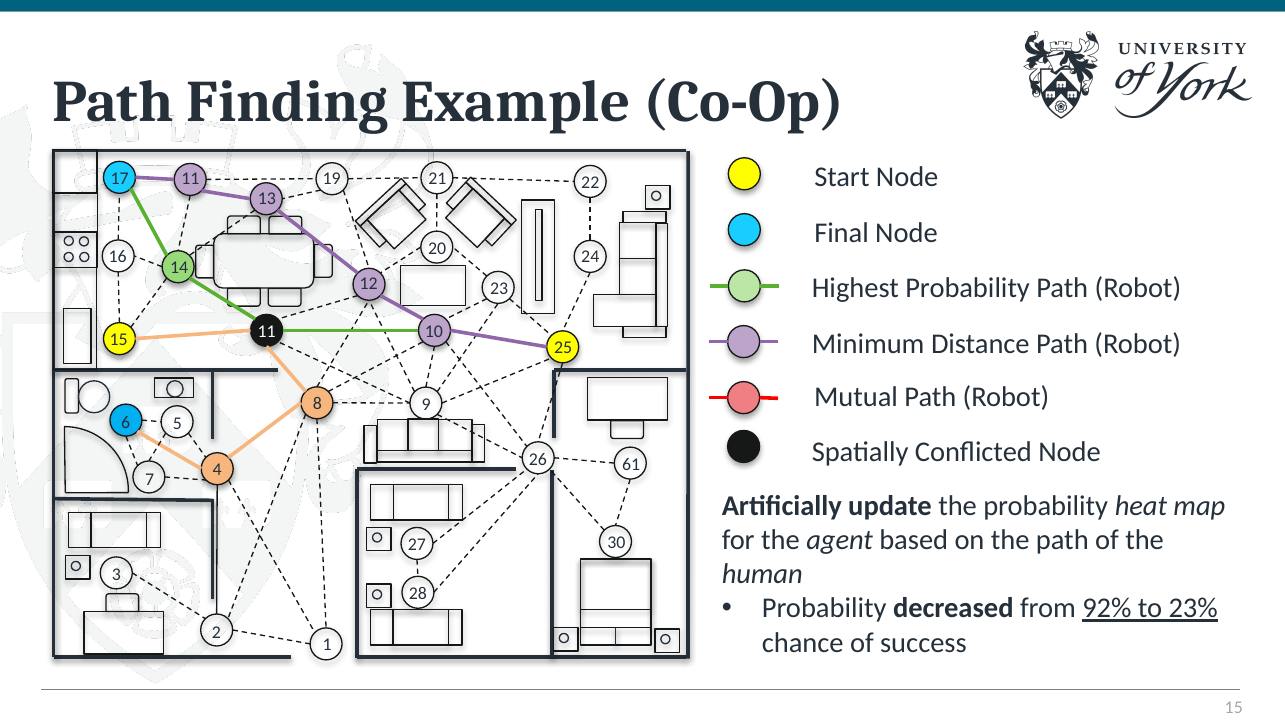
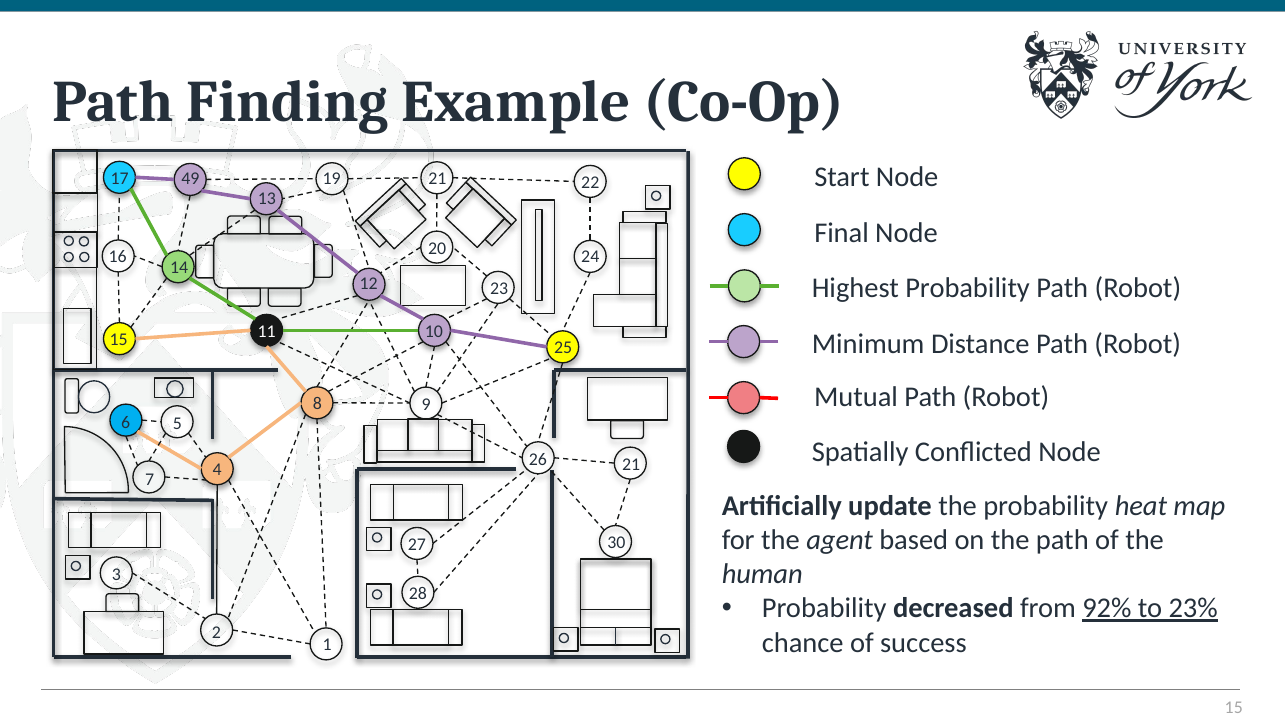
17 11: 11 -> 49 (190, 178)
26 61: 61 -> 21 (631, 464)
